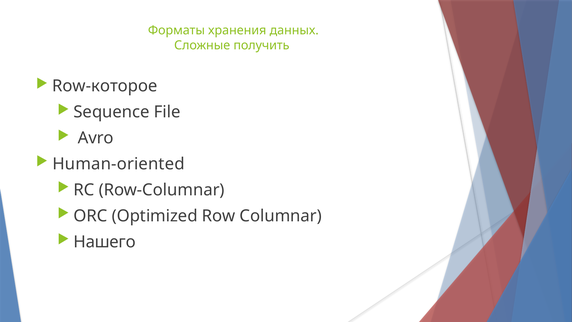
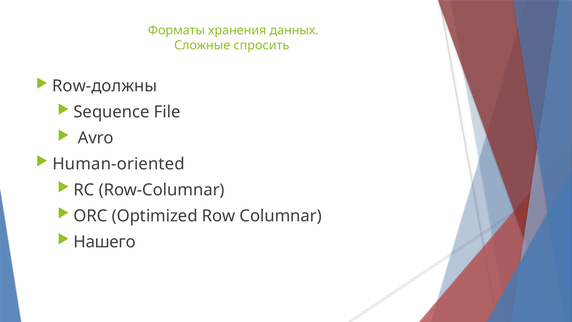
получить: получить -> спросить (261, 45)
Row-которое: Row-которое -> Row-должны (105, 86)
